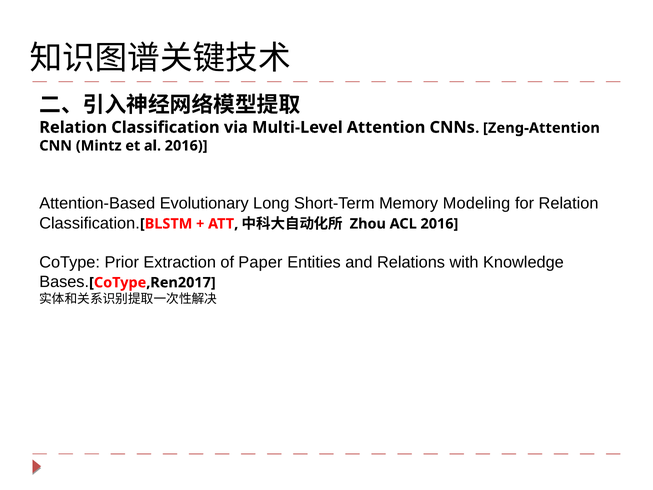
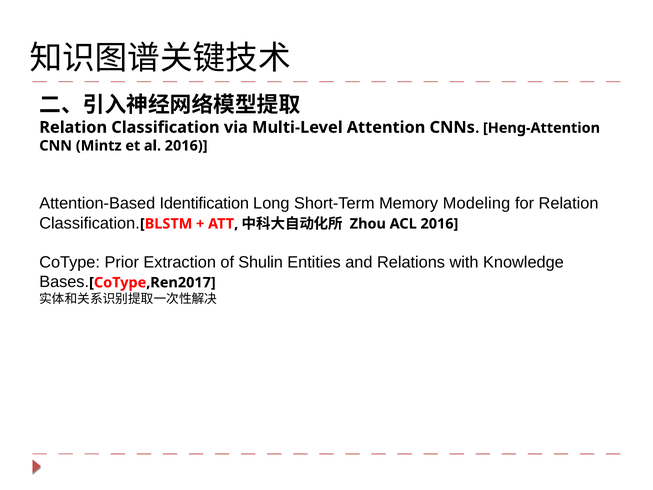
Zeng-Attention: Zeng-Attention -> Heng-Attention (542, 128)
Evolutionary: Evolutionary -> Identification (204, 203)
Paper: Paper -> Shulin (261, 262)
